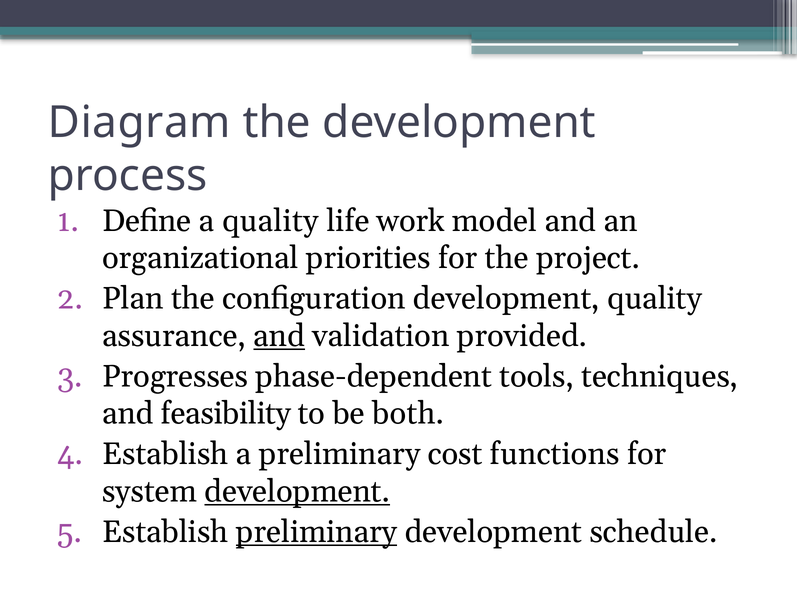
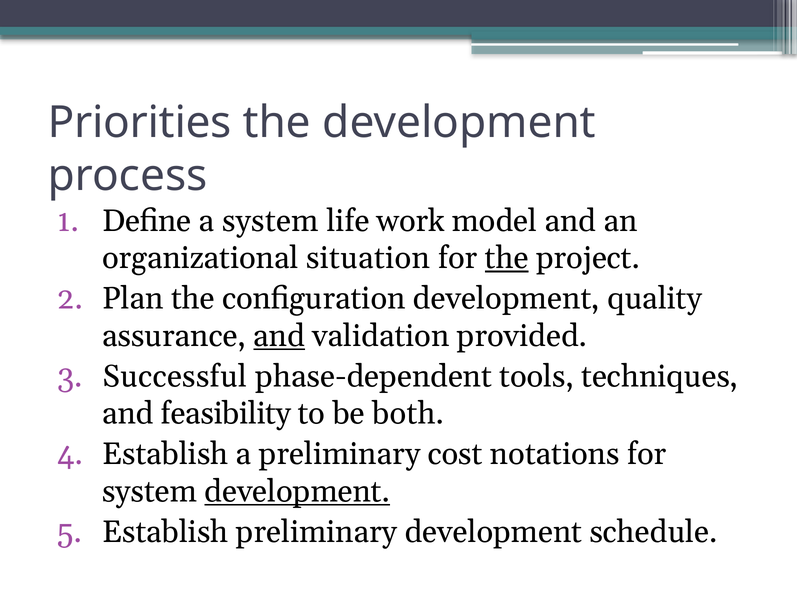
Diagram: Diagram -> Priorities (140, 123)
a quality: quality -> system (270, 221)
priorities: priorities -> situation (368, 258)
the underline: none -> present (507, 258)
Progresses: Progresses -> Successful (175, 376)
functions: functions -> notations (555, 454)
preliminary underline: present -> none (317, 532)
